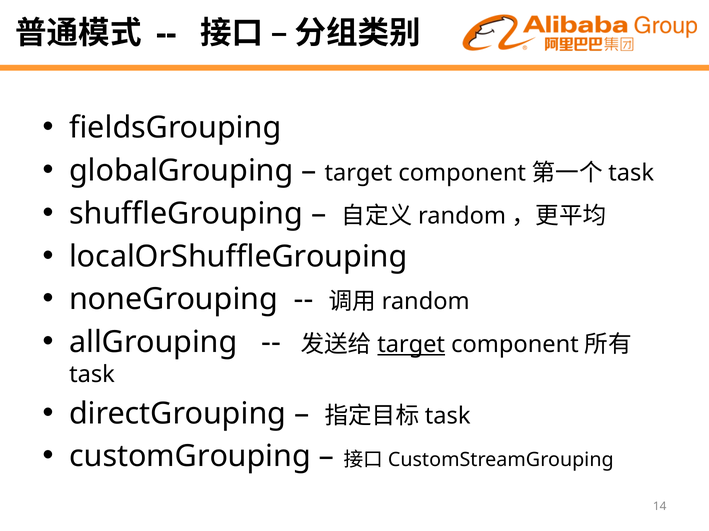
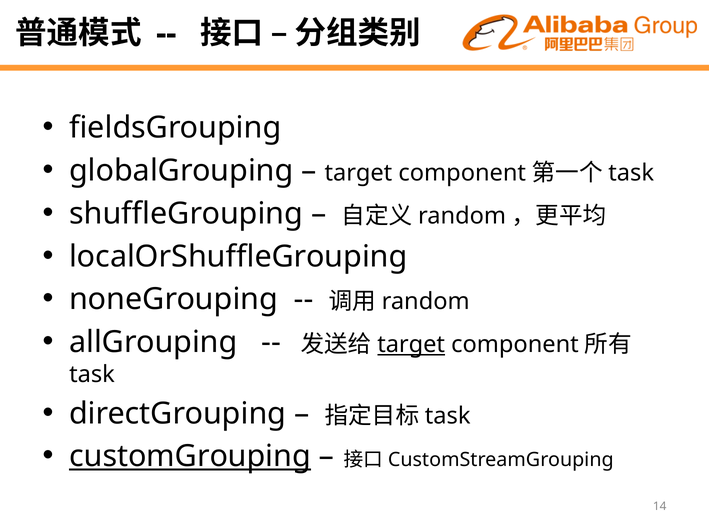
customGrouping underline: none -> present (190, 457)
